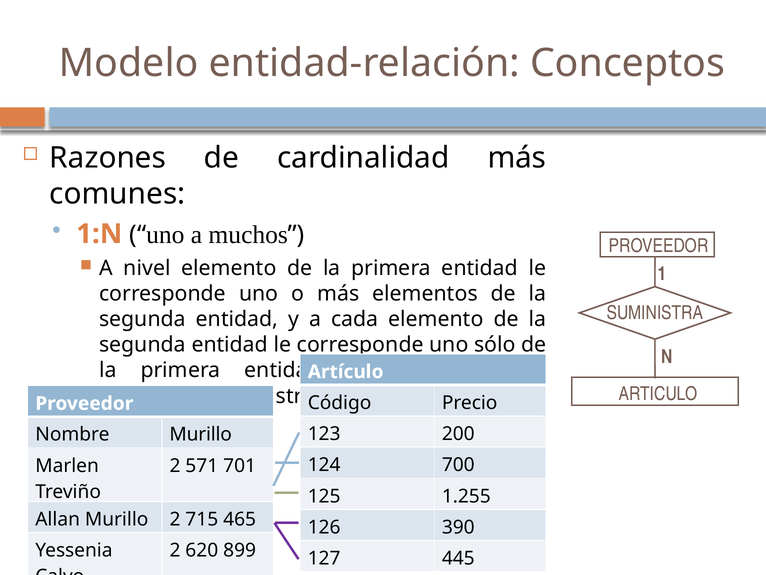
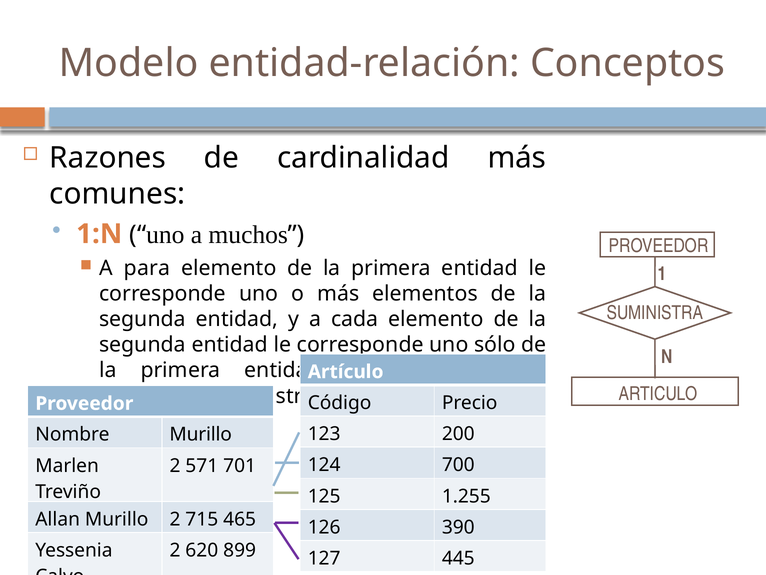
nivel: nivel -> para (147, 268)
